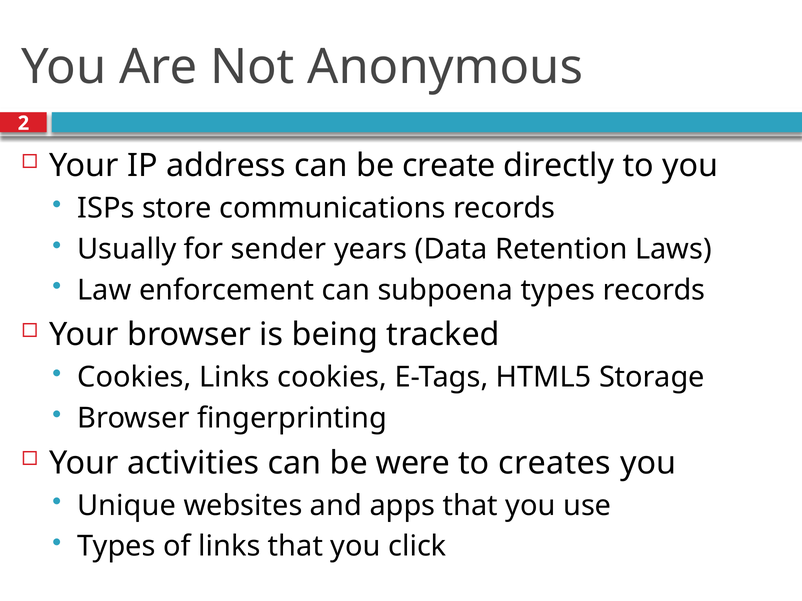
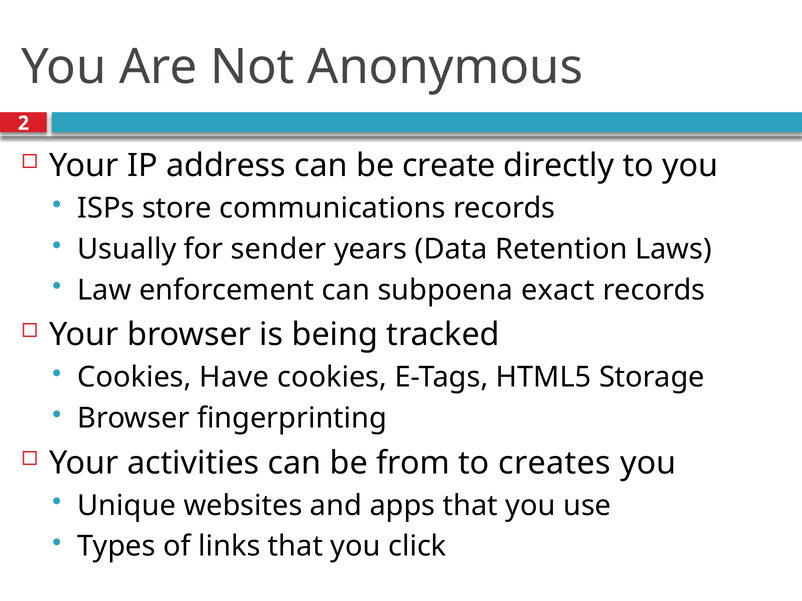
subpoena types: types -> exact (558, 290)
Cookies Links: Links -> Have (234, 378)
were: were -> from (413, 463)
